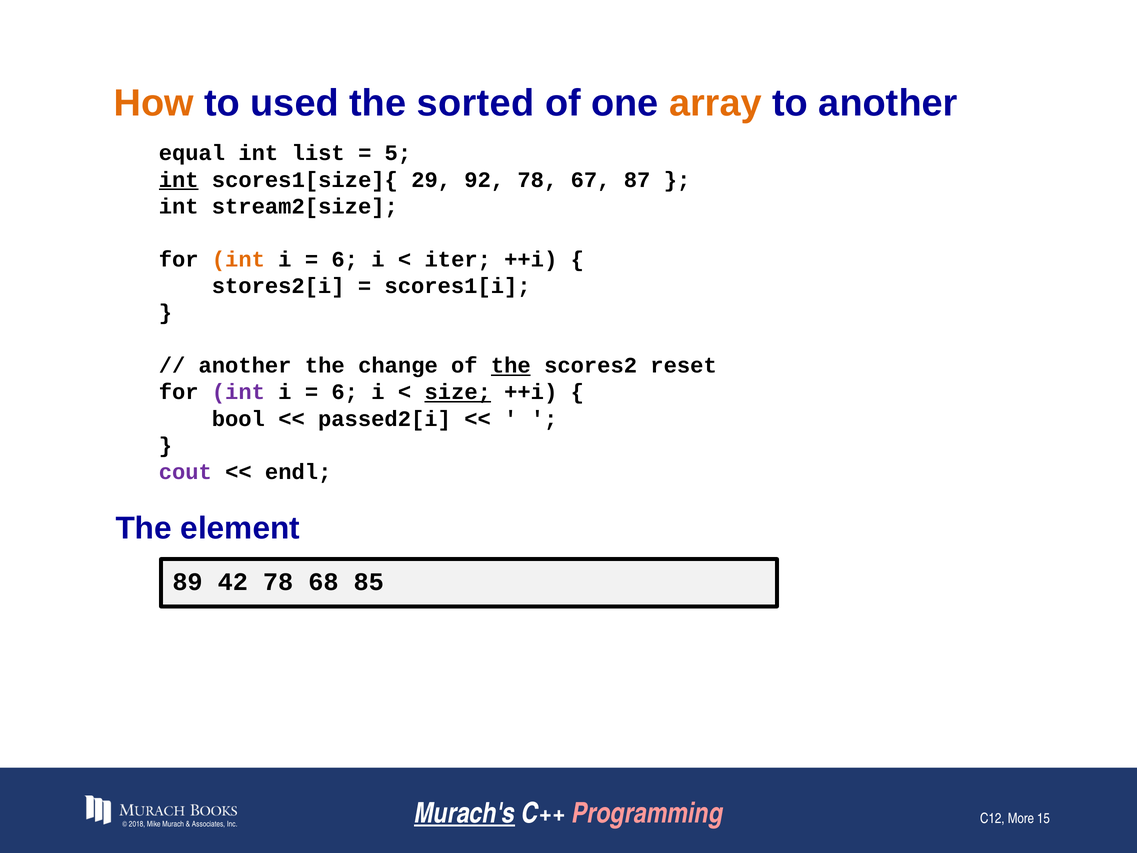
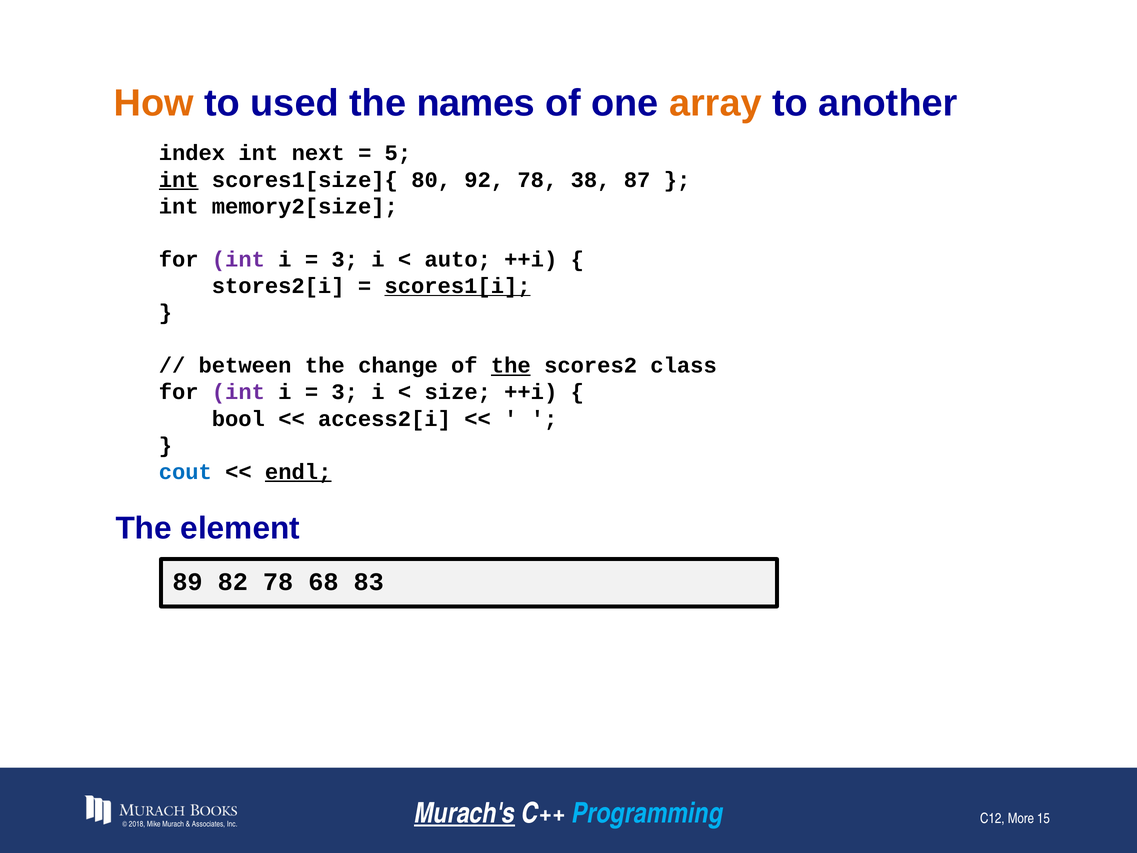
sorted: sorted -> names (476, 103)
equal: equal -> index (192, 153)
list: list -> next (318, 153)
29: 29 -> 80 (431, 180)
67: 67 -> 38 (591, 180)
stream2[size: stream2[size -> memory2[size (305, 206)
int colour: orange -> purple (238, 259)
6: 6 -> 3 (345, 259)
iter: iter -> auto (458, 259)
scores1[i underline: none -> present (458, 286)
another: another -> between (245, 365)
reset: reset -> class (684, 365)
6: 6 -> 3 (345, 392)
size underline: present -> none (458, 392)
passed2[i: passed2[i -> access2[i (384, 419)
cout colour: purple -> blue (185, 472)
endl underline: none -> present (298, 472)
42: 42 -> 82 (233, 582)
85: 85 -> 83 (369, 582)
Programming colour: pink -> light blue (647, 813)
